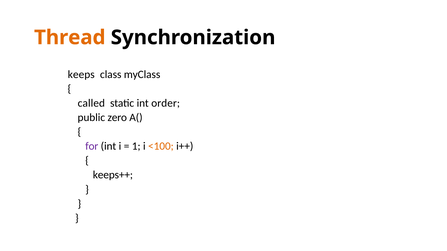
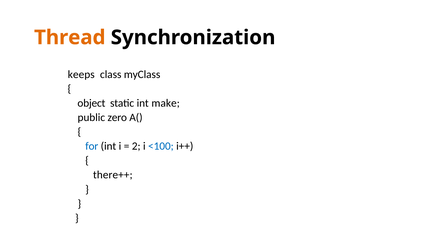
called: called -> object (91, 103)
order: order -> make (166, 103)
for colour: purple -> blue (92, 147)
1: 1 -> 2 (136, 147)
<100 colour: orange -> blue (161, 147)
keeps++: keeps++ -> there++ (113, 175)
